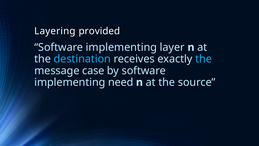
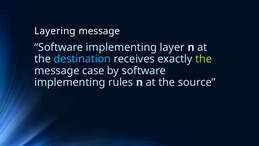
Layering provided: provided -> message (99, 31)
the colour: light blue -> light green (204, 59)
need: need -> rules (121, 82)
